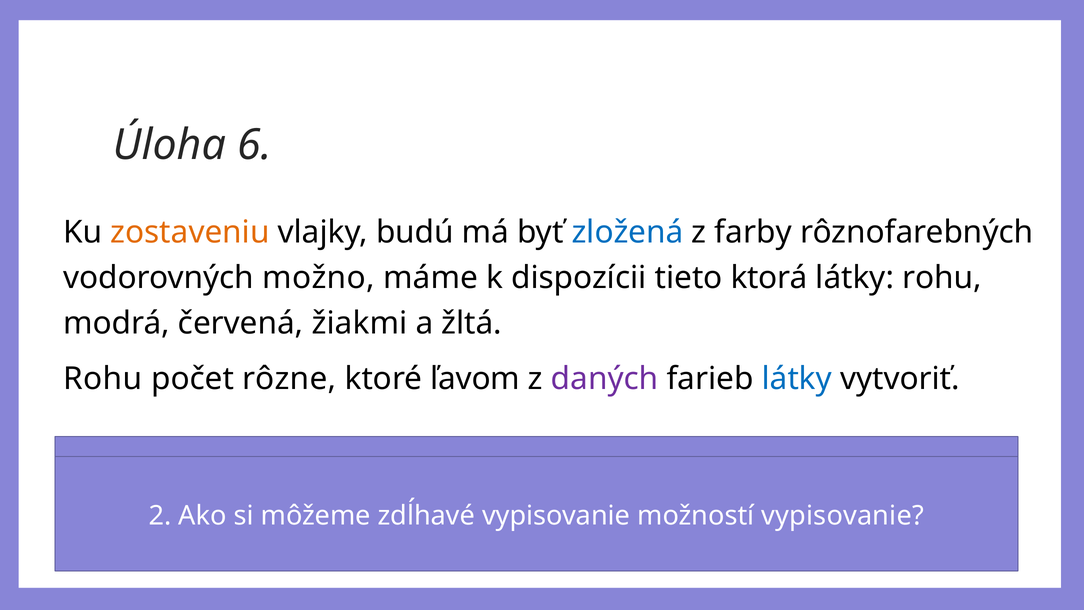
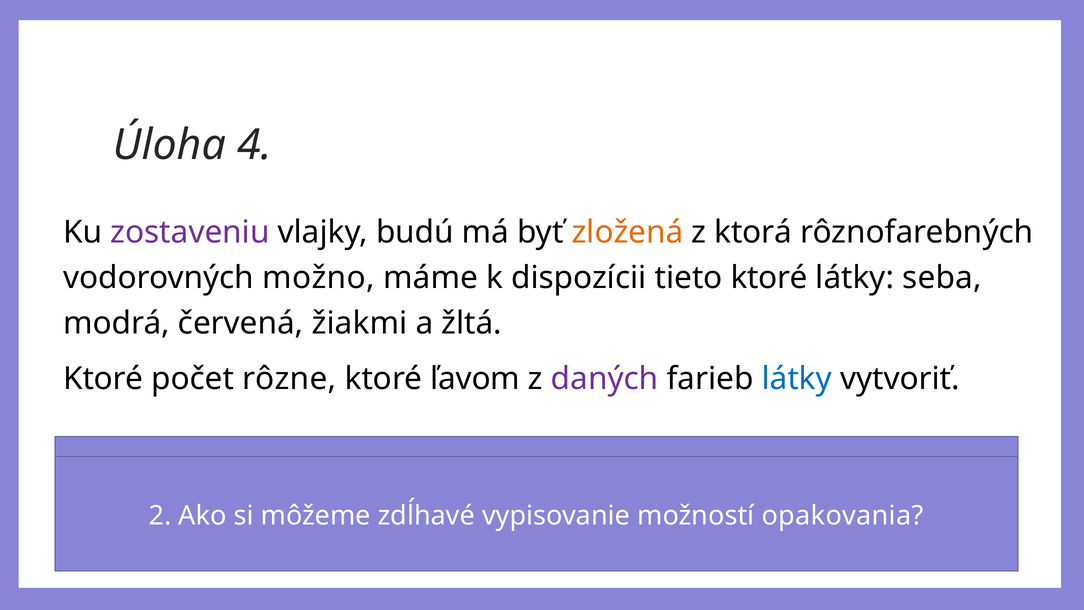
6: 6 -> 4 (255, 145)
zostaveniu colour: orange -> purple (190, 232)
zložená colour: blue -> orange (627, 232)
z farby: farby -> ktorá (753, 232)
tieto ktorá: ktorá -> ktoré (769, 278)
látky rohu: rohu -> seba (942, 278)
Rohu: Rohu -> Ktoré (103, 379)
vypisovanie: vypisovanie -> opakovania (843, 515)
